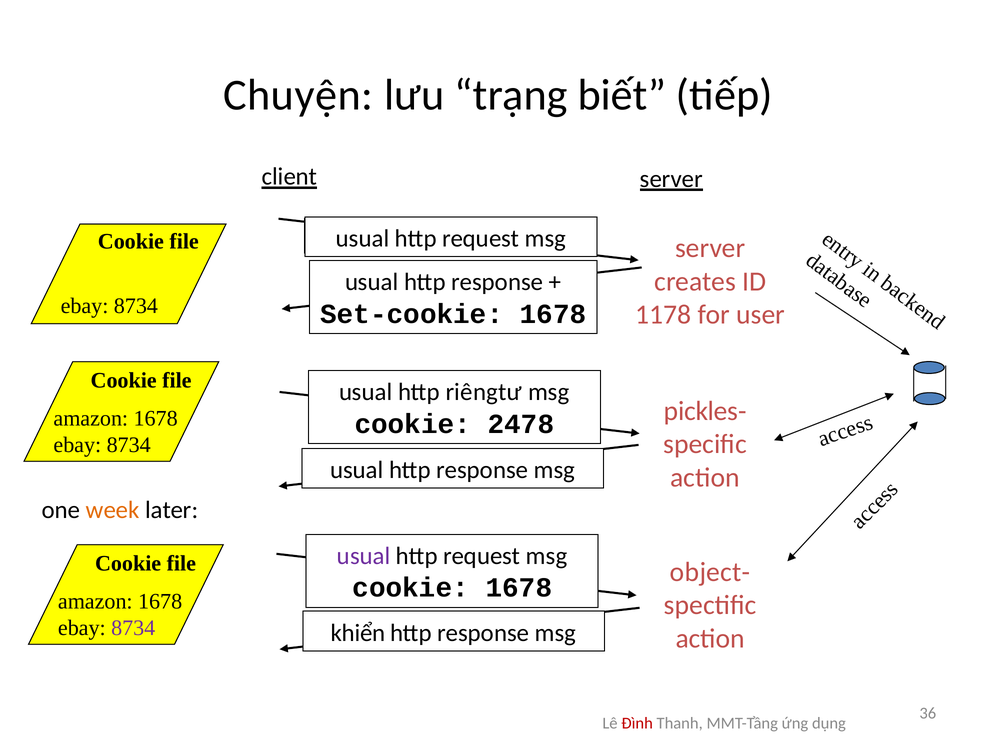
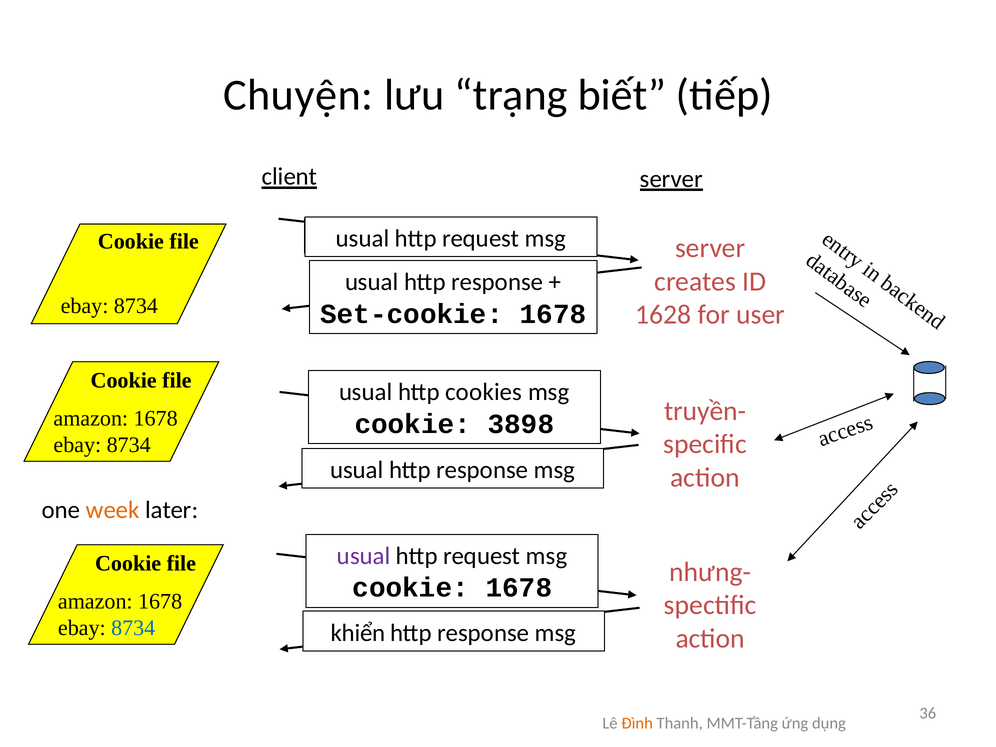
1178: 1178 -> 1628 (663, 315)
riêngtư: riêngtư -> cookies (484, 392)
pickles-: pickles- -> truyền- (705, 411)
2478: 2478 -> 3898 (521, 424)
object-: object- -> nhưng- (710, 572)
8734 colour: purple -> blue (133, 628)
Đình colour: red -> orange (637, 723)
